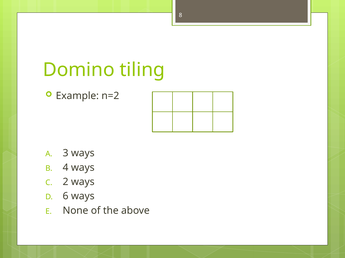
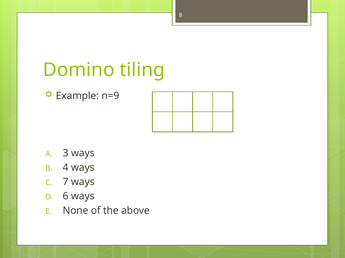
n=2: n=2 -> n=9 (110, 96)
2: 2 -> 7 (66, 182)
